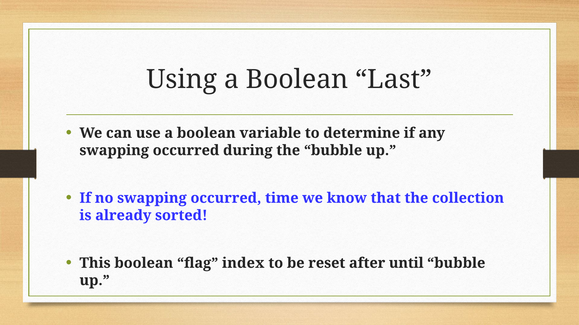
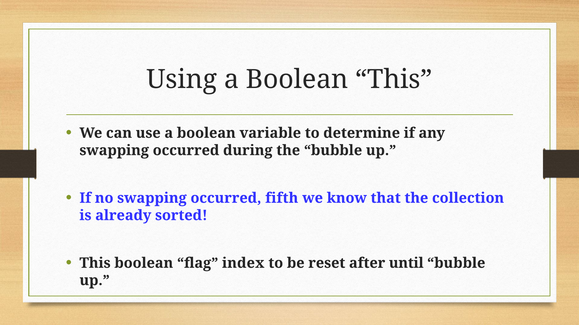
Boolean Last: Last -> This (394, 79)
time: time -> fifth (282, 198)
